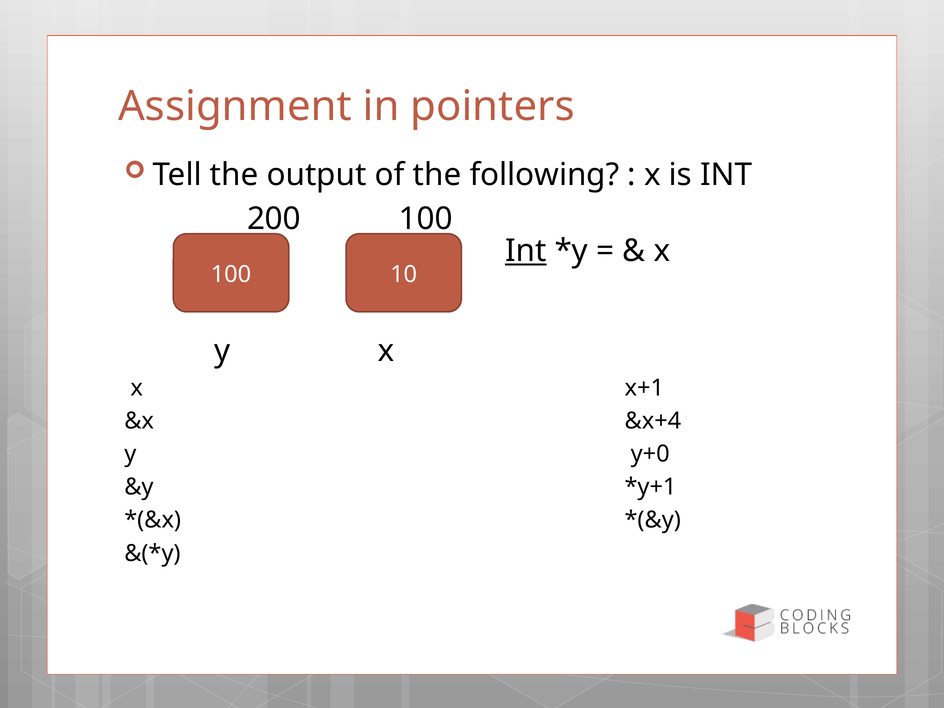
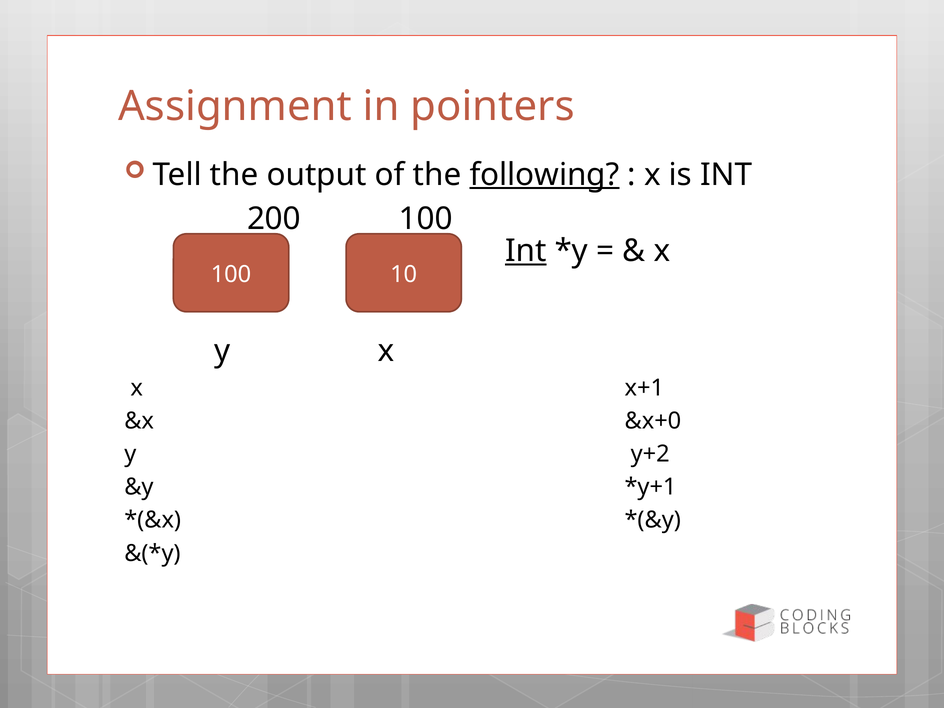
following underline: none -> present (544, 175)
&x+4: &x+4 -> &x+0 (653, 421)
y+0: y+0 -> y+2 (650, 454)
